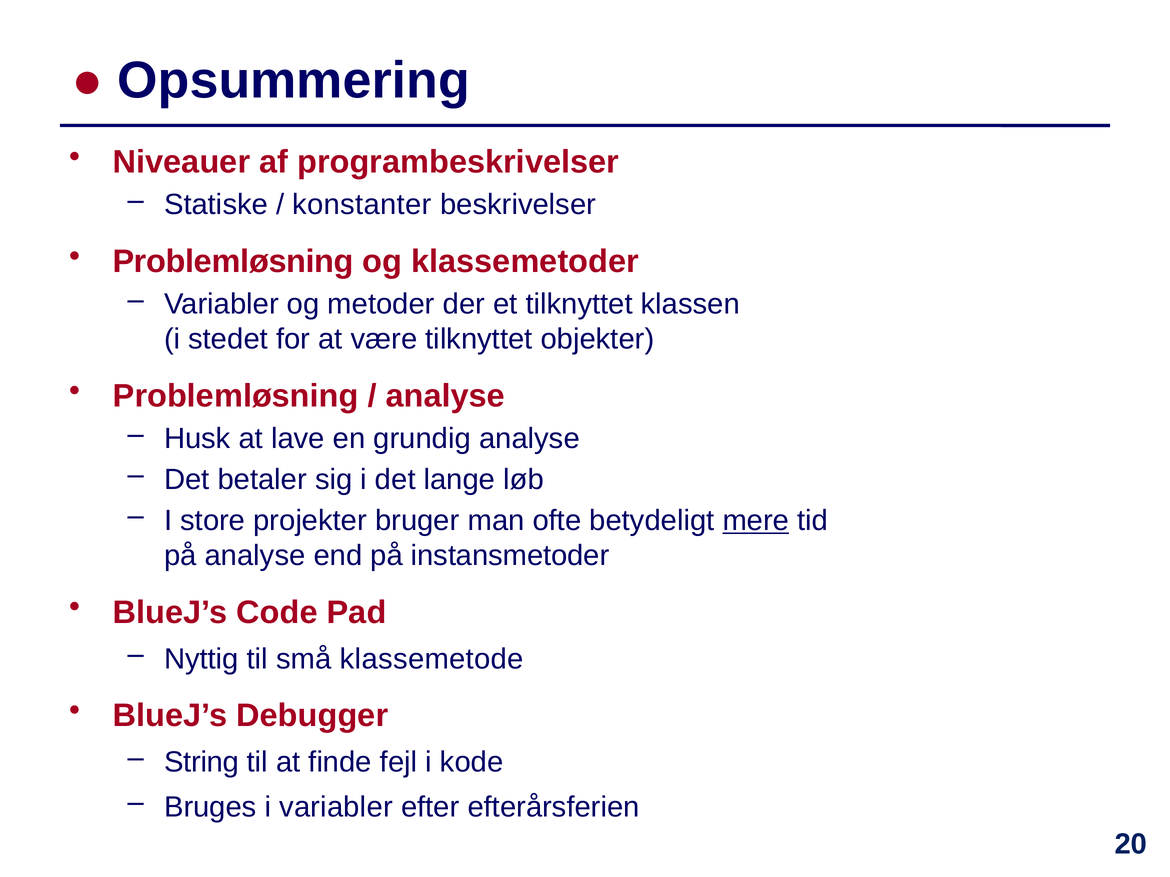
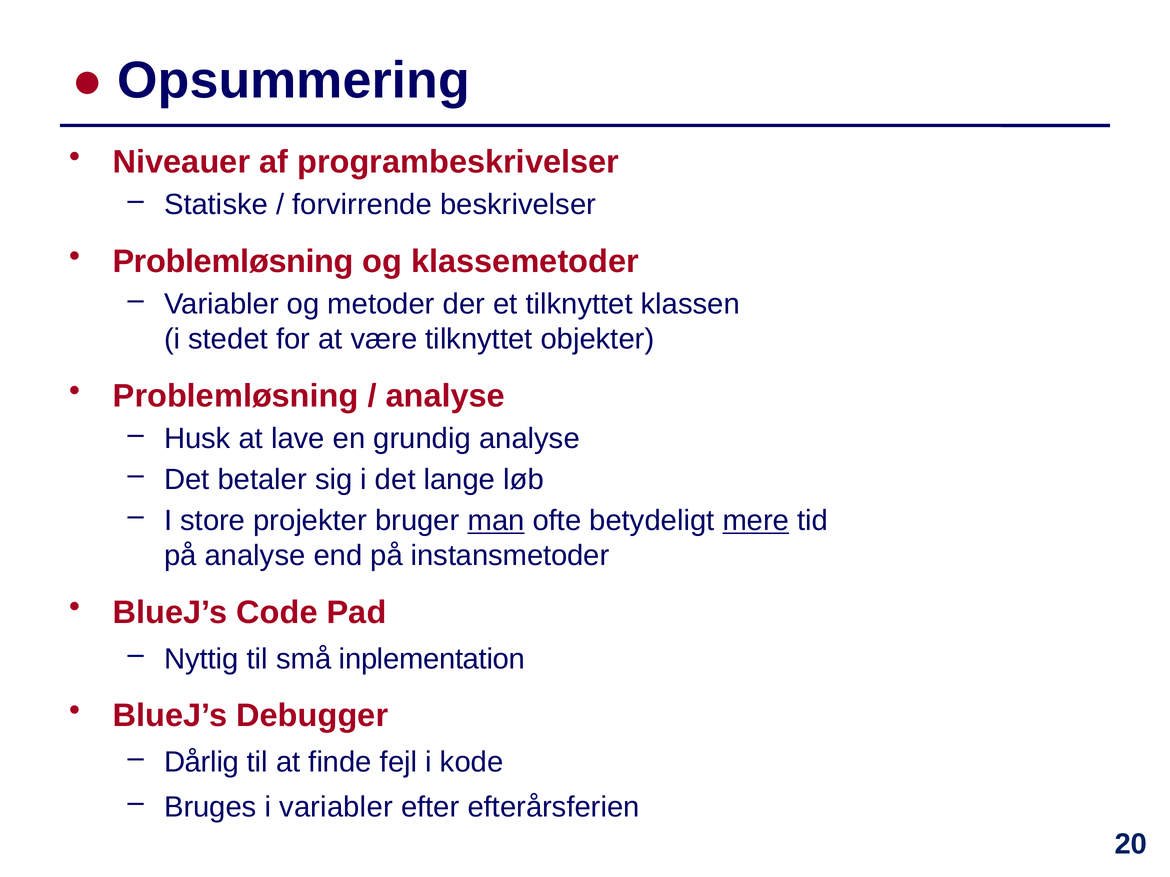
konstanter: konstanter -> forvirrende (362, 205)
man underline: none -> present (496, 521)
klassemetode: klassemetode -> inplementation (432, 659)
String: String -> Dårlig (202, 763)
